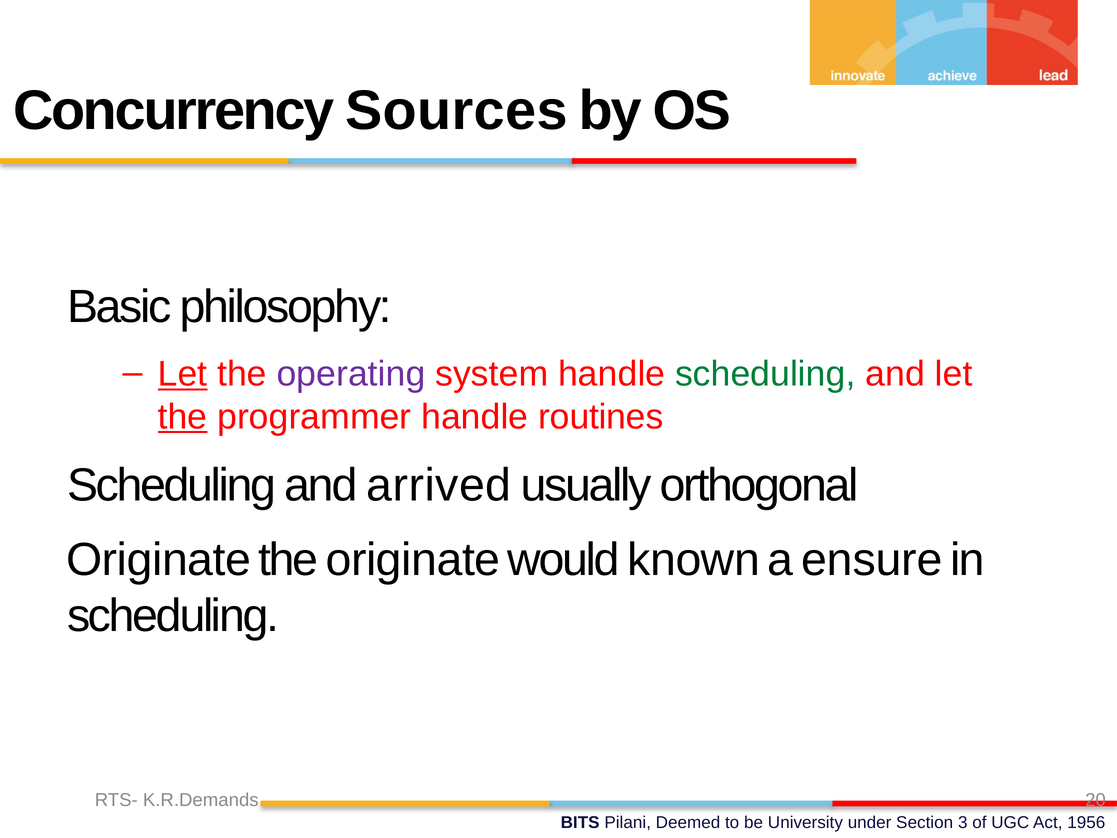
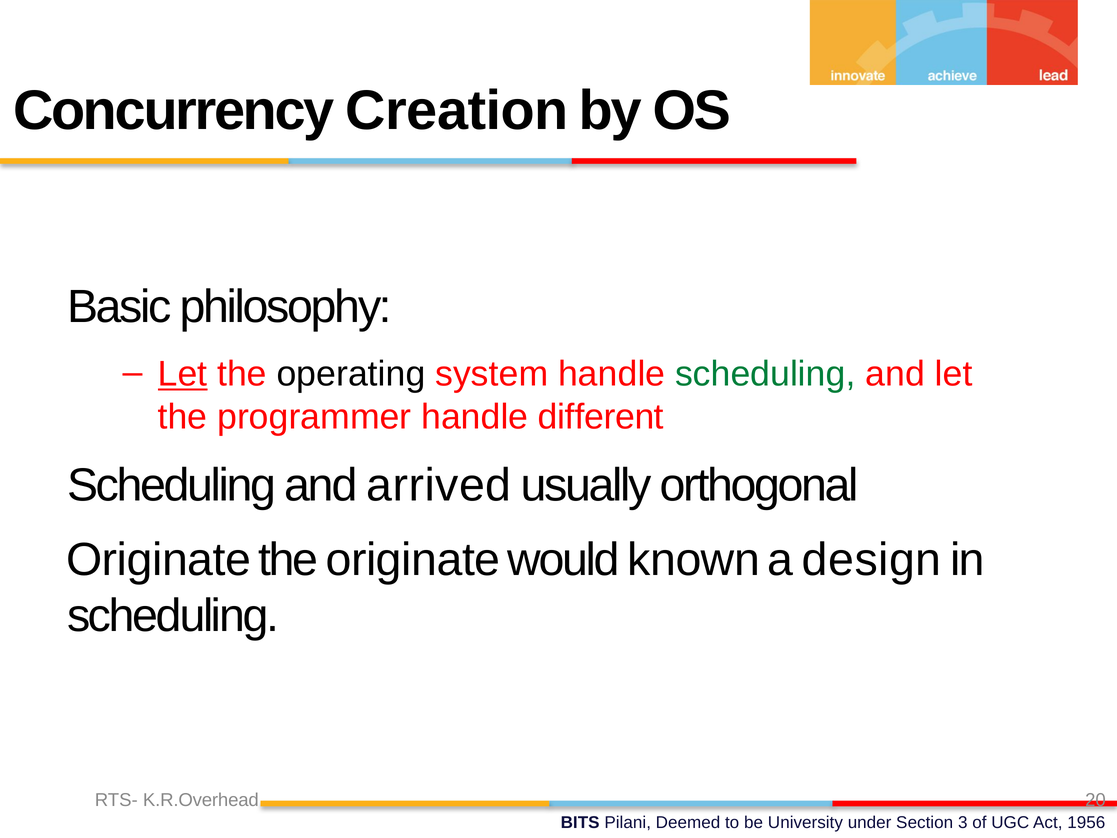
Sources: Sources -> Creation (457, 111)
operating colour: purple -> black (351, 374)
the underline: present -> none (183, 417)
routines: routines -> different (601, 417)
ensure: ensure -> design (872, 560)
K.R.Demands: K.R.Demands -> K.R.Overhead (201, 800)
